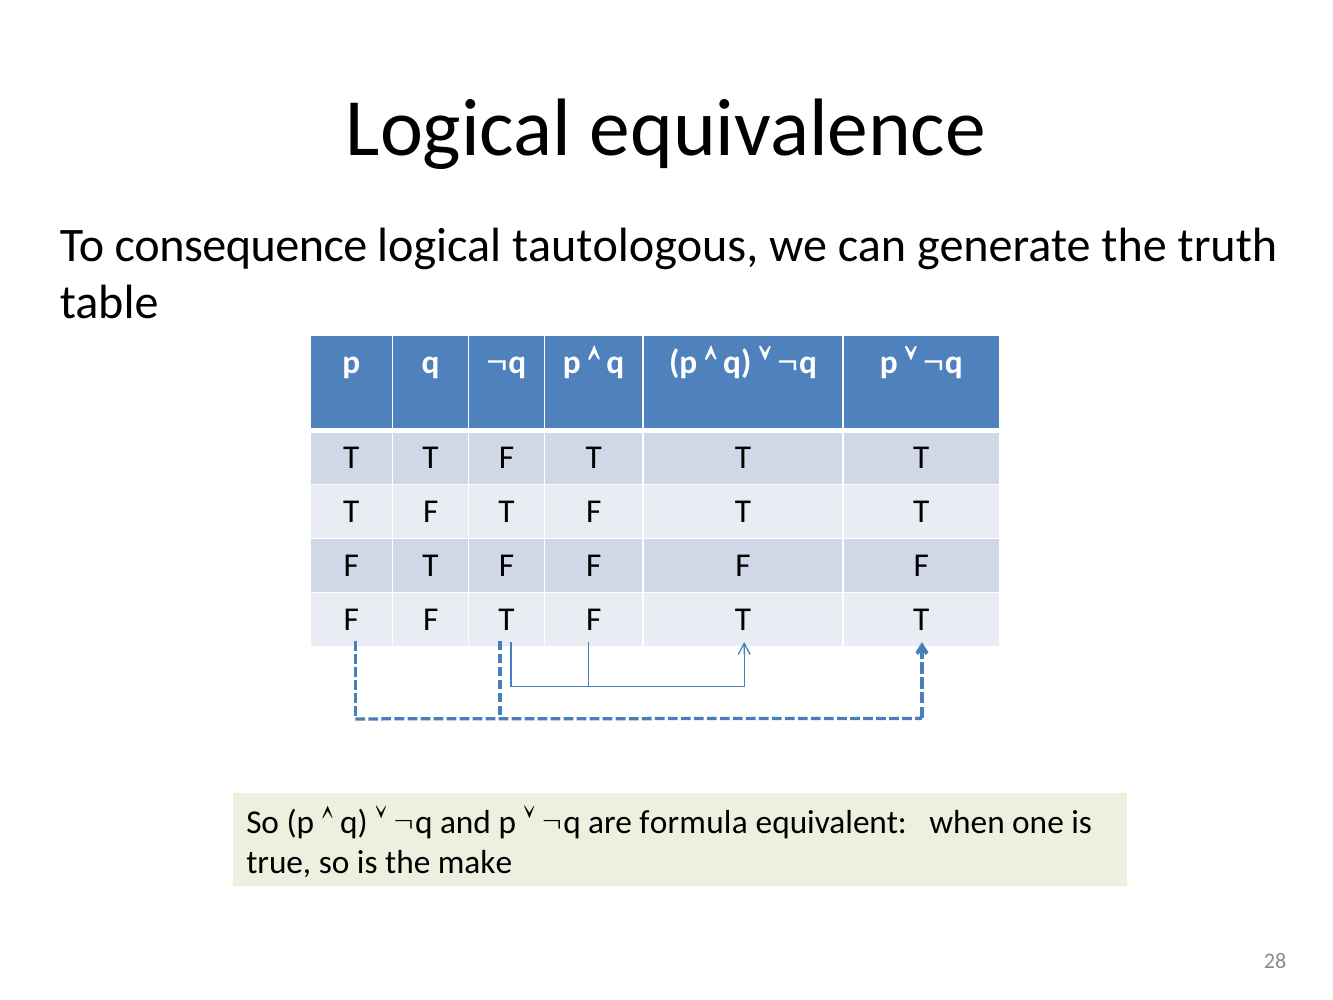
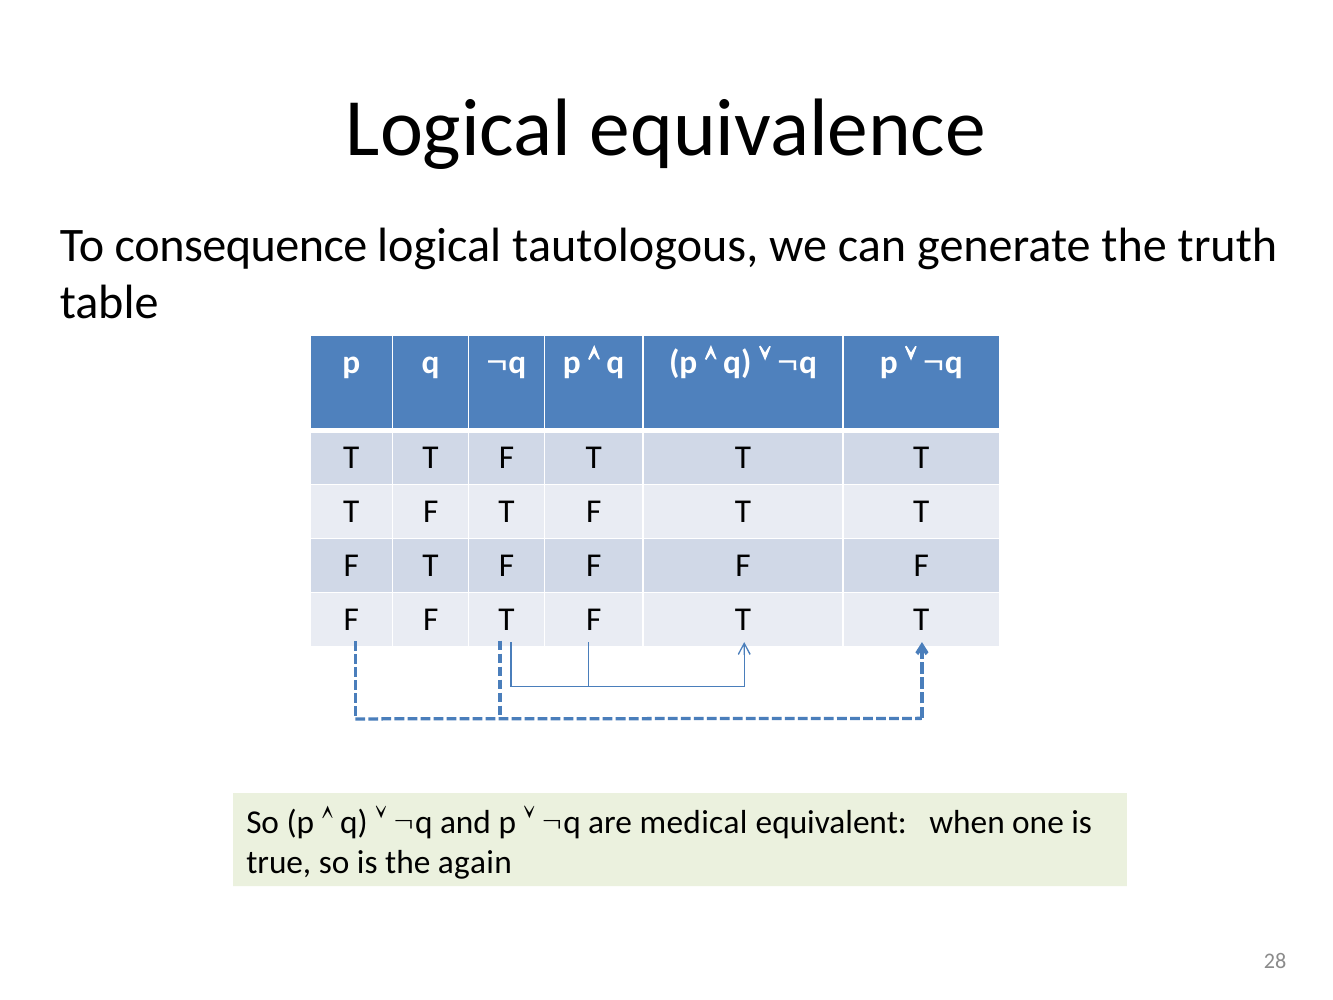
formula: formula -> medical (694, 822)
make: make -> again (475, 862)
